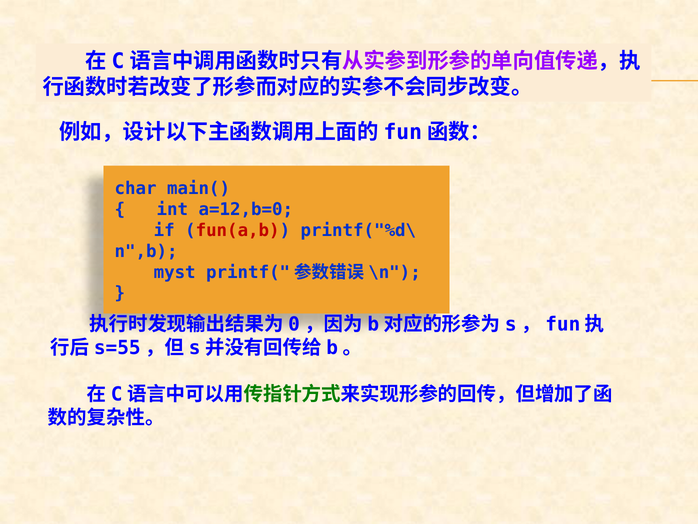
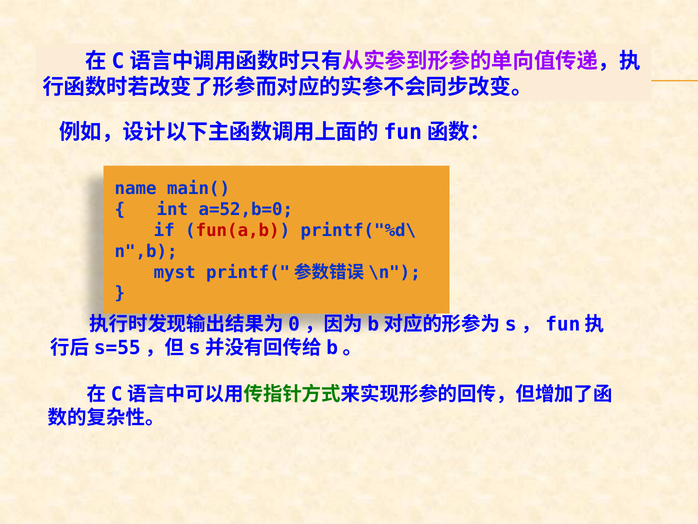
char: char -> name (136, 188)
a=12,b=0: a=12,b=0 -> a=52,b=0 (246, 209)
